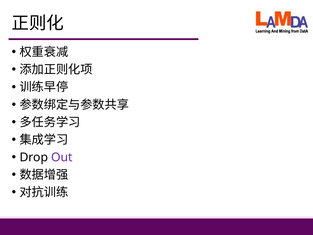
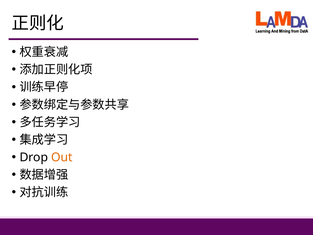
Out colour: purple -> orange (62, 157)
